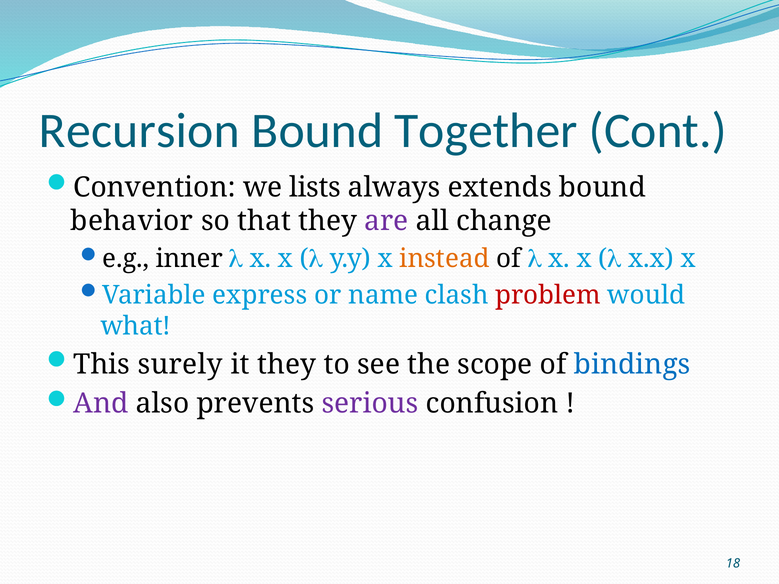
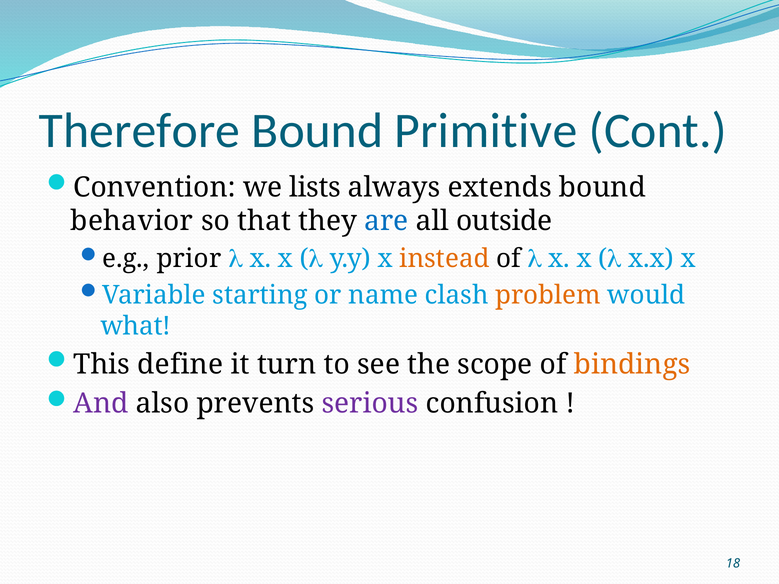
Recursion: Recursion -> Therefore (140, 131)
Together: Together -> Primitive (486, 131)
are colour: purple -> blue (386, 221)
change: change -> outside (504, 221)
inner: inner -> prior (189, 259)
express: express -> starting (260, 295)
problem colour: red -> orange (548, 295)
surely: surely -> define (180, 364)
it they: they -> turn (287, 364)
bindings colour: blue -> orange (632, 364)
